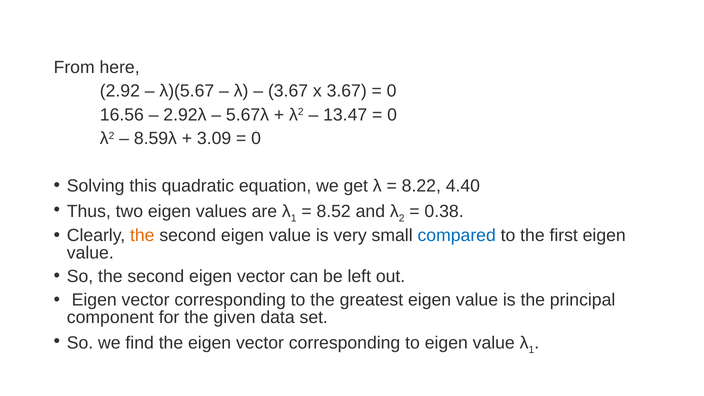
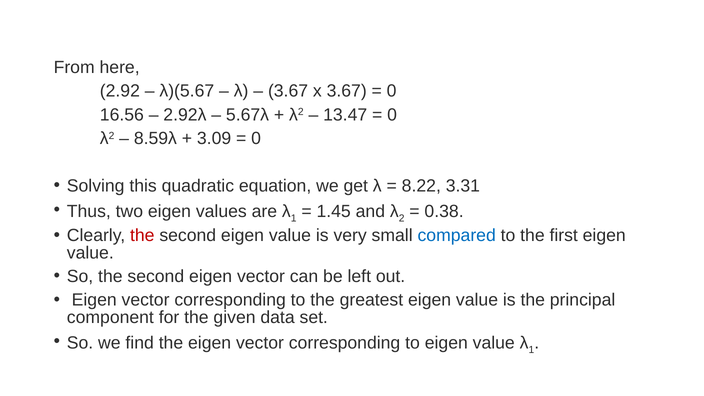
4.40: 4.40 -> 3.31 (463, 186)
8.52: 8.52 -> 1.45 (334, 211)
the colour: orange -> red (142, 236)
